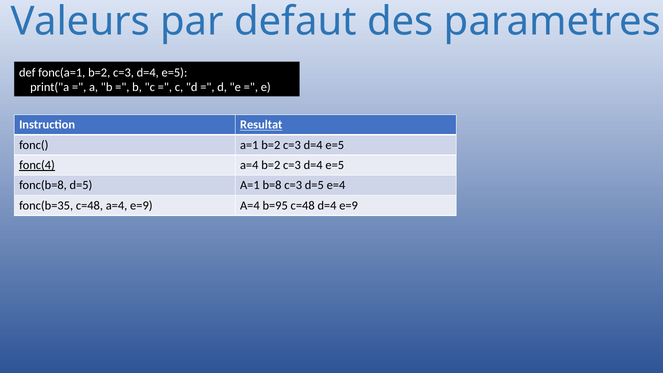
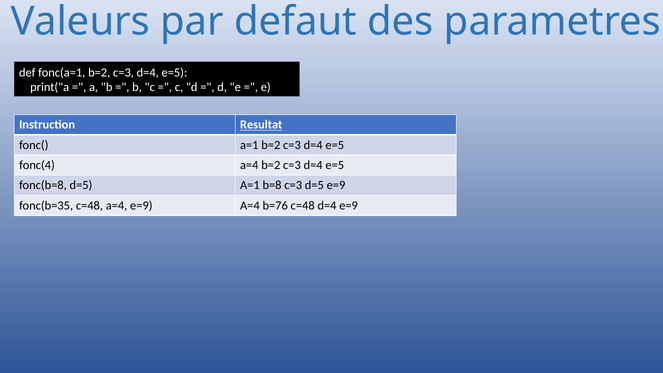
fonc(4 underline: present -> none (37, 165)
d=5 e=4: e=4 -> e=9 (336, 185)
b=95: b=95 -> b=76 (275, 205)
